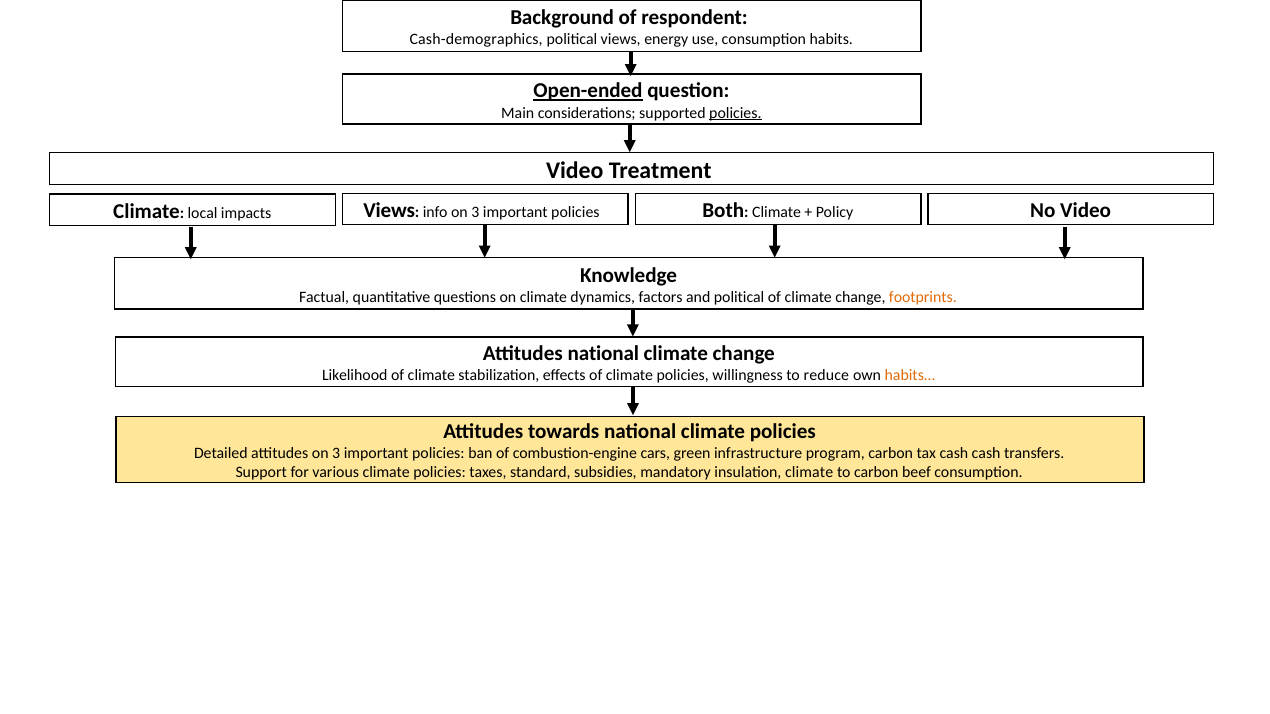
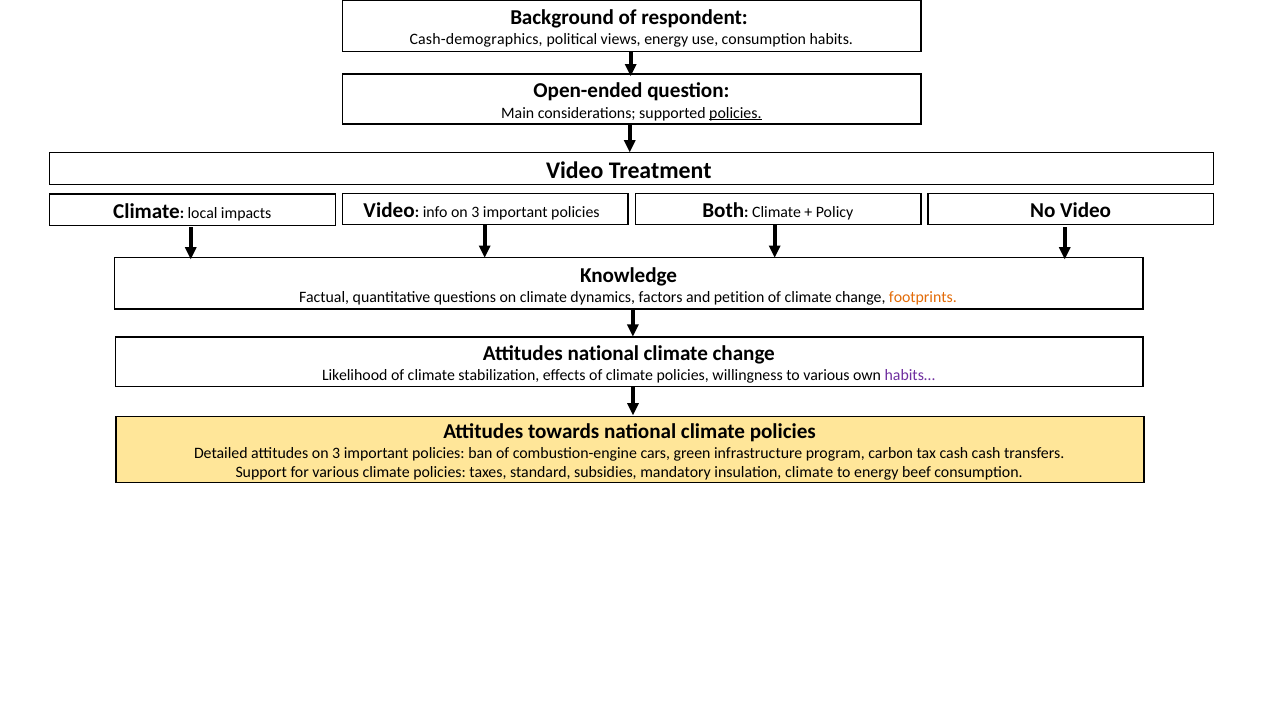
Open-ended underline: present -> none (588, 91)
impacts Views: Views -> Video (389, 210)
and political: political -> petition (739, 297)
to reduce: reduce -> various (827, 376)
habits… colour: orange -> purple (910, 376)
to carbon: carbon -> energy (876, 473)
